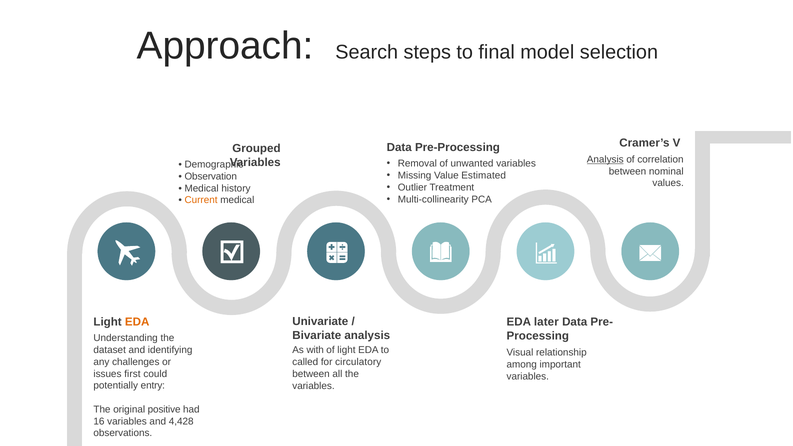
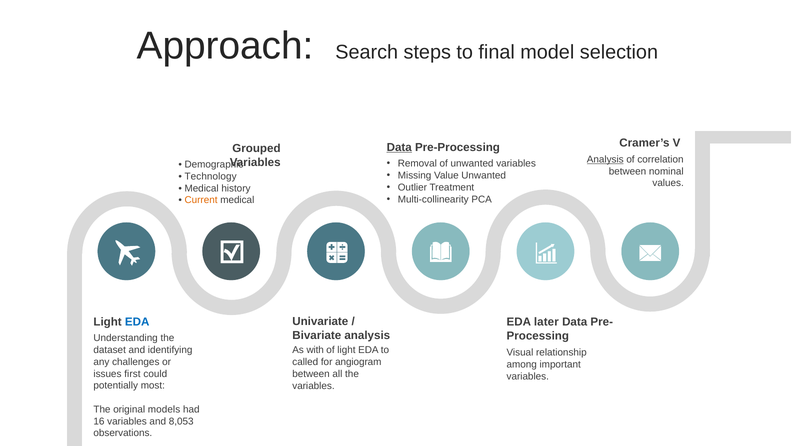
Data underline: none -> present (399, 147)
Value Estimated: Estimated -> Unwanted (484, 176)
Observation: Observation -> Technology (211, 176)
EDA colour: orange -> blue (137, 322)
circulatory: circulatory -> angiogram (358, 362)
entry: entry -> most (153, 386)
positive: positive -> models (164, 409)
4,428: 4,428 -> 8,053 (181, 421)
